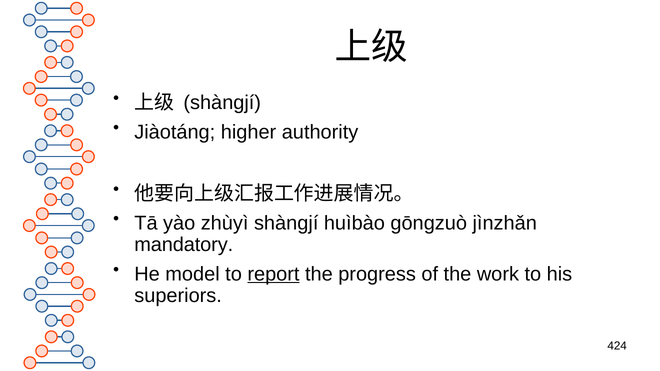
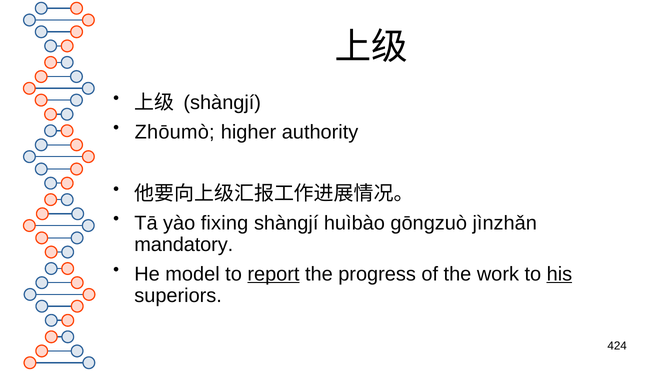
Jiàotáng: Jiàotáng -> Zhōumò (175, 132)
zhùyì: zhùyì -> fixing (225, 223)
his underline: none -> present (559, 274)
